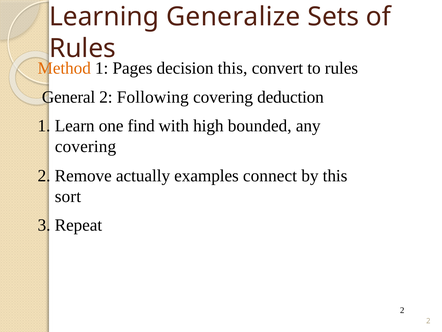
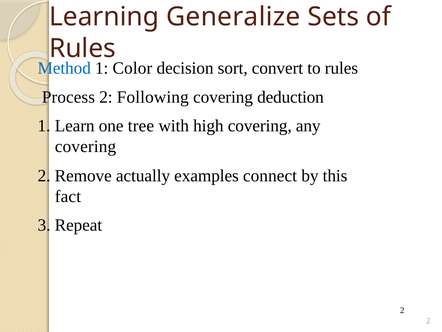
Method colour: orange -> blue (64, 68)
Pages: Pages -> Color (132, 68)
decision this: this -> sort (233, 68)
General: General -> Process (68, 97)
find: find -> tree (141, 126)
high bounded: bounded -> covering (260, 126)
sort: sort -> fact (68, 196)
